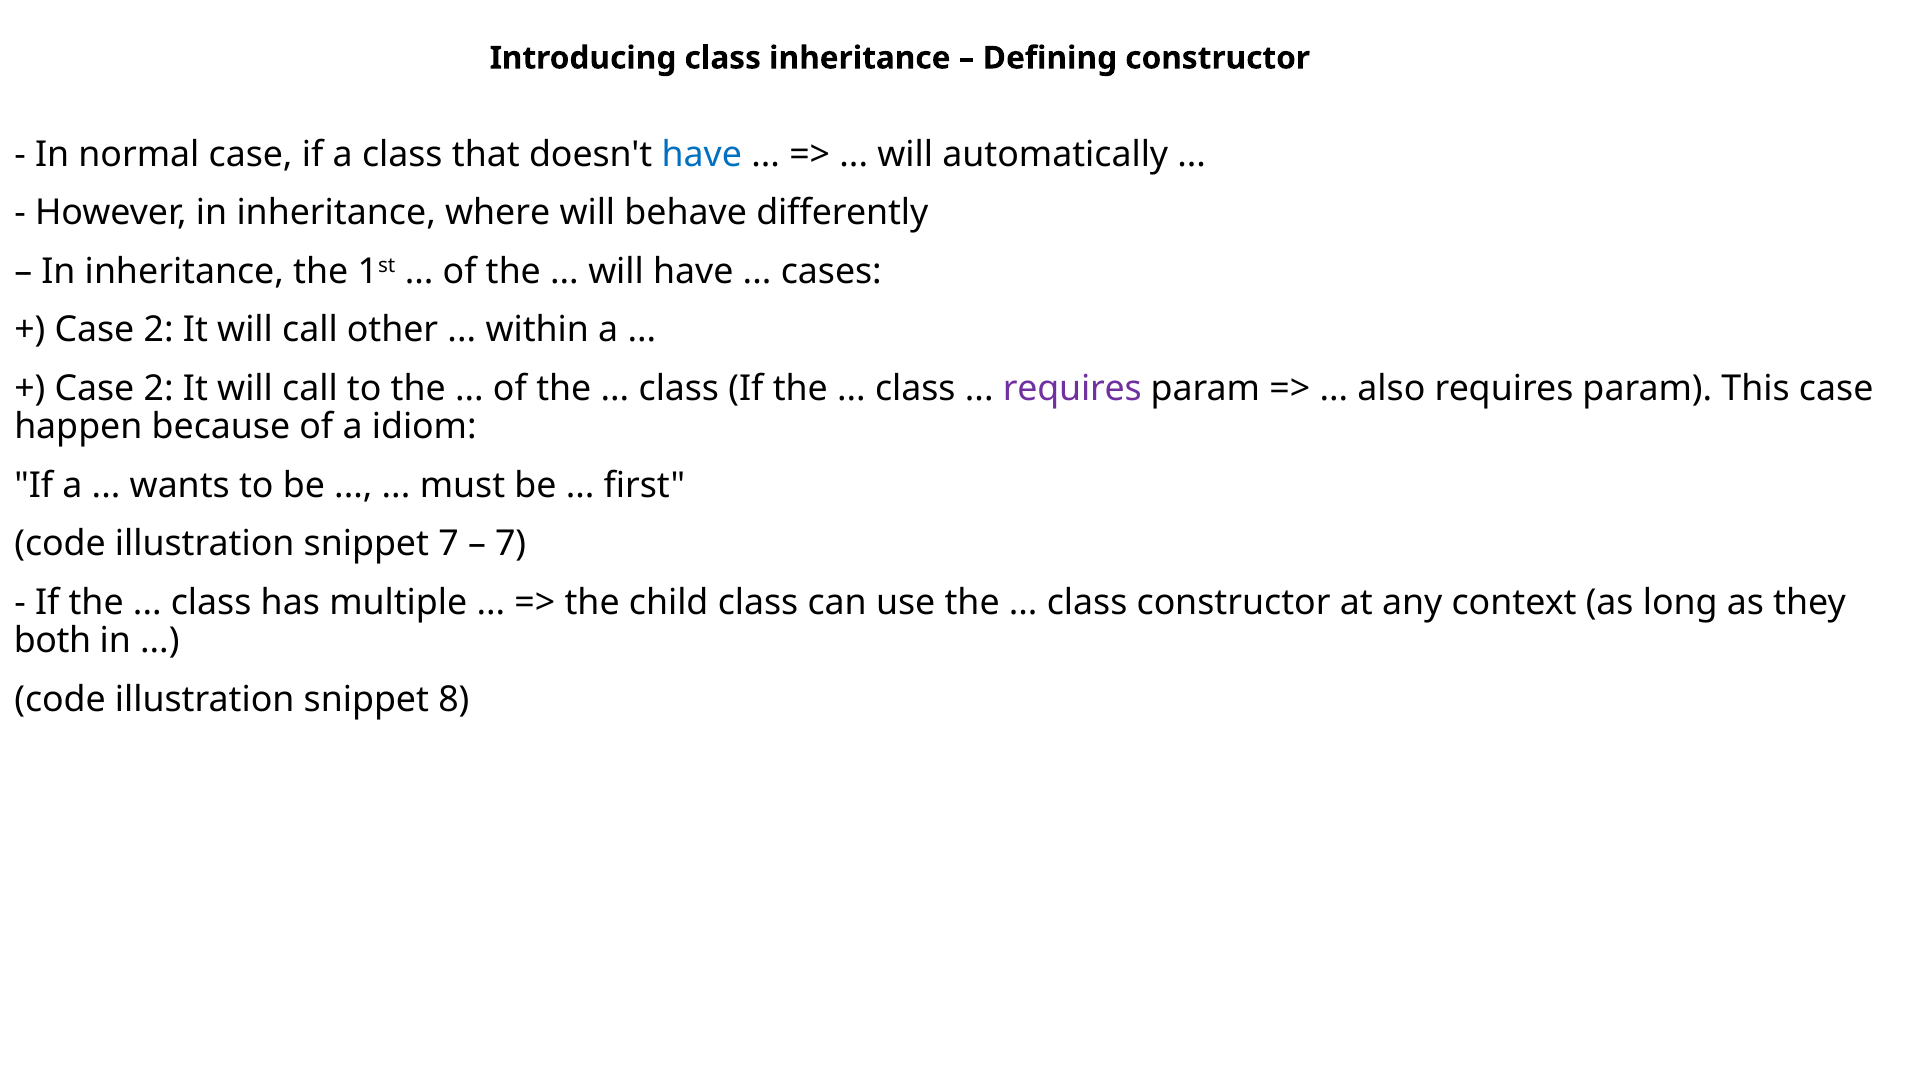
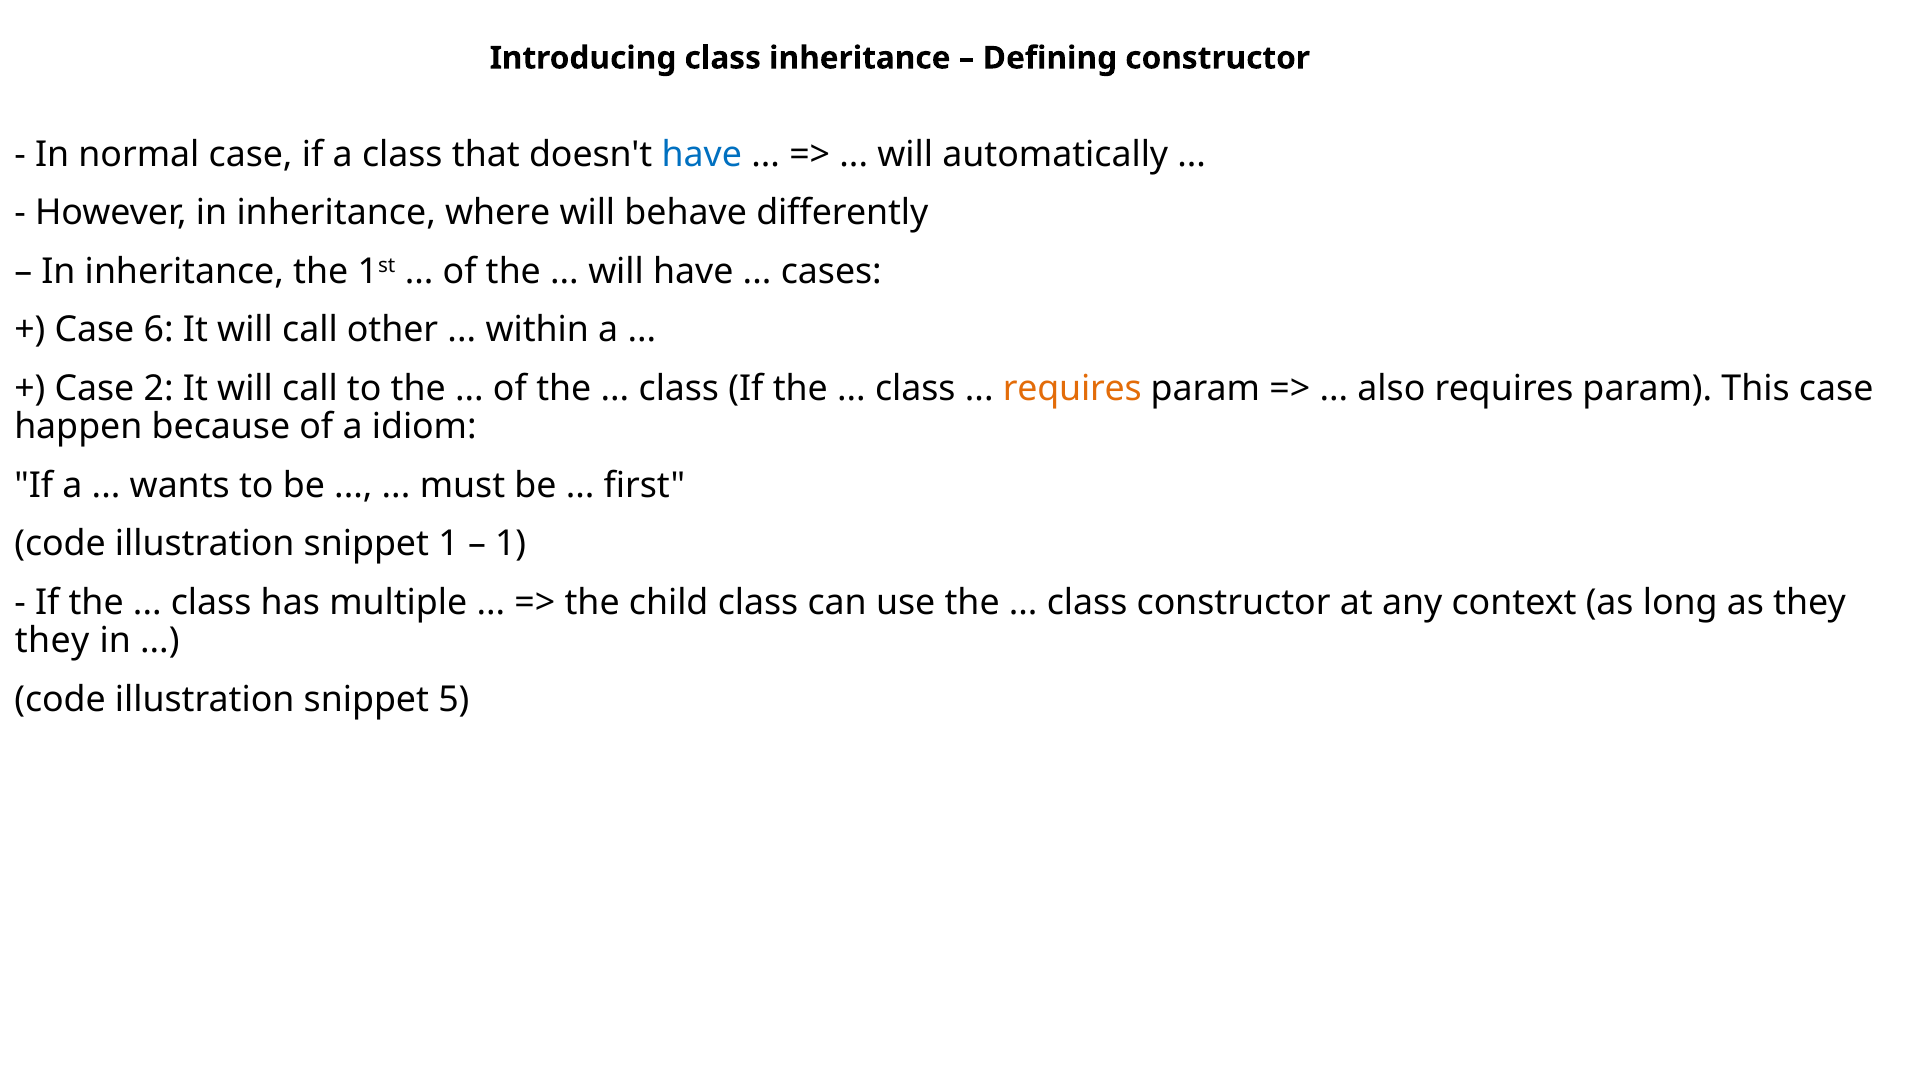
2: 2 -> 6 (159, 330)
requires colour: purple -> orange (1072, 388)
snippet 7: 7 -> 1 (449, 544)
7: 7 -> 1 (511, 544)
both: both -> they (52, 641)
8: 8 -> 5 (454, 699)
